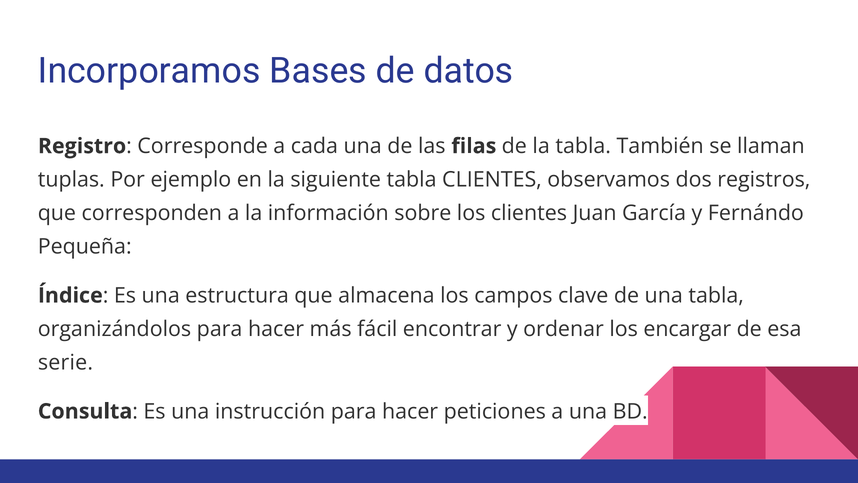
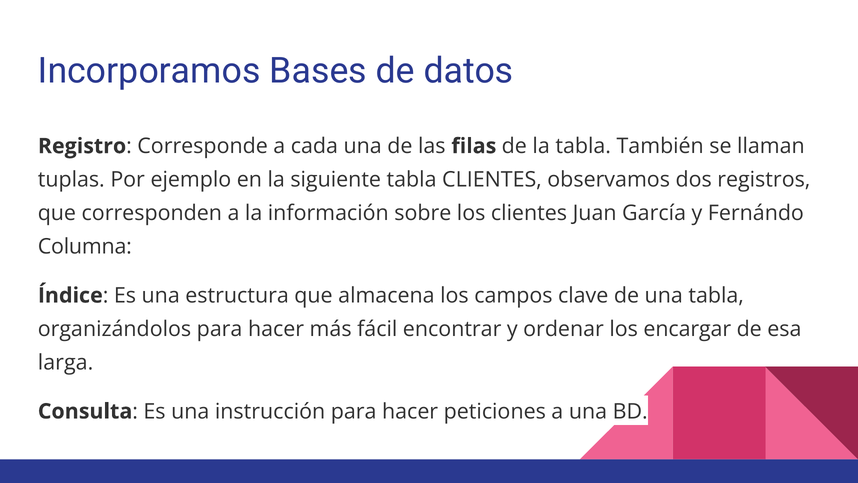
Pequeña: Pequeña -> Columna (85, 246)
serie: serie -> larga (66, 362)
